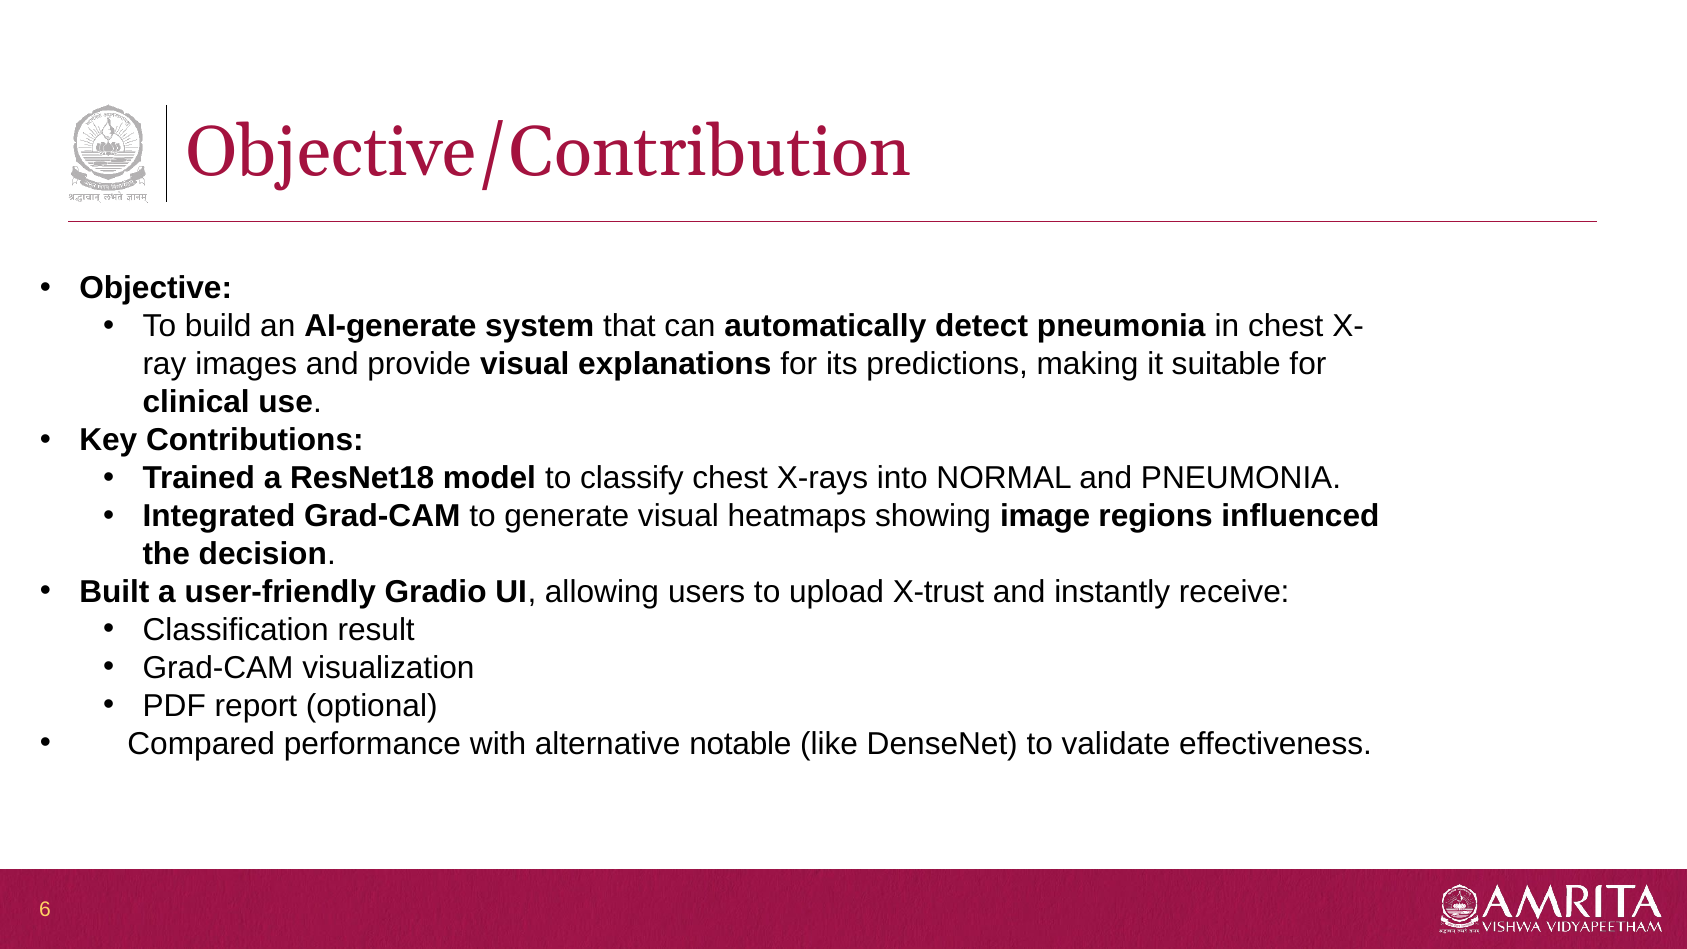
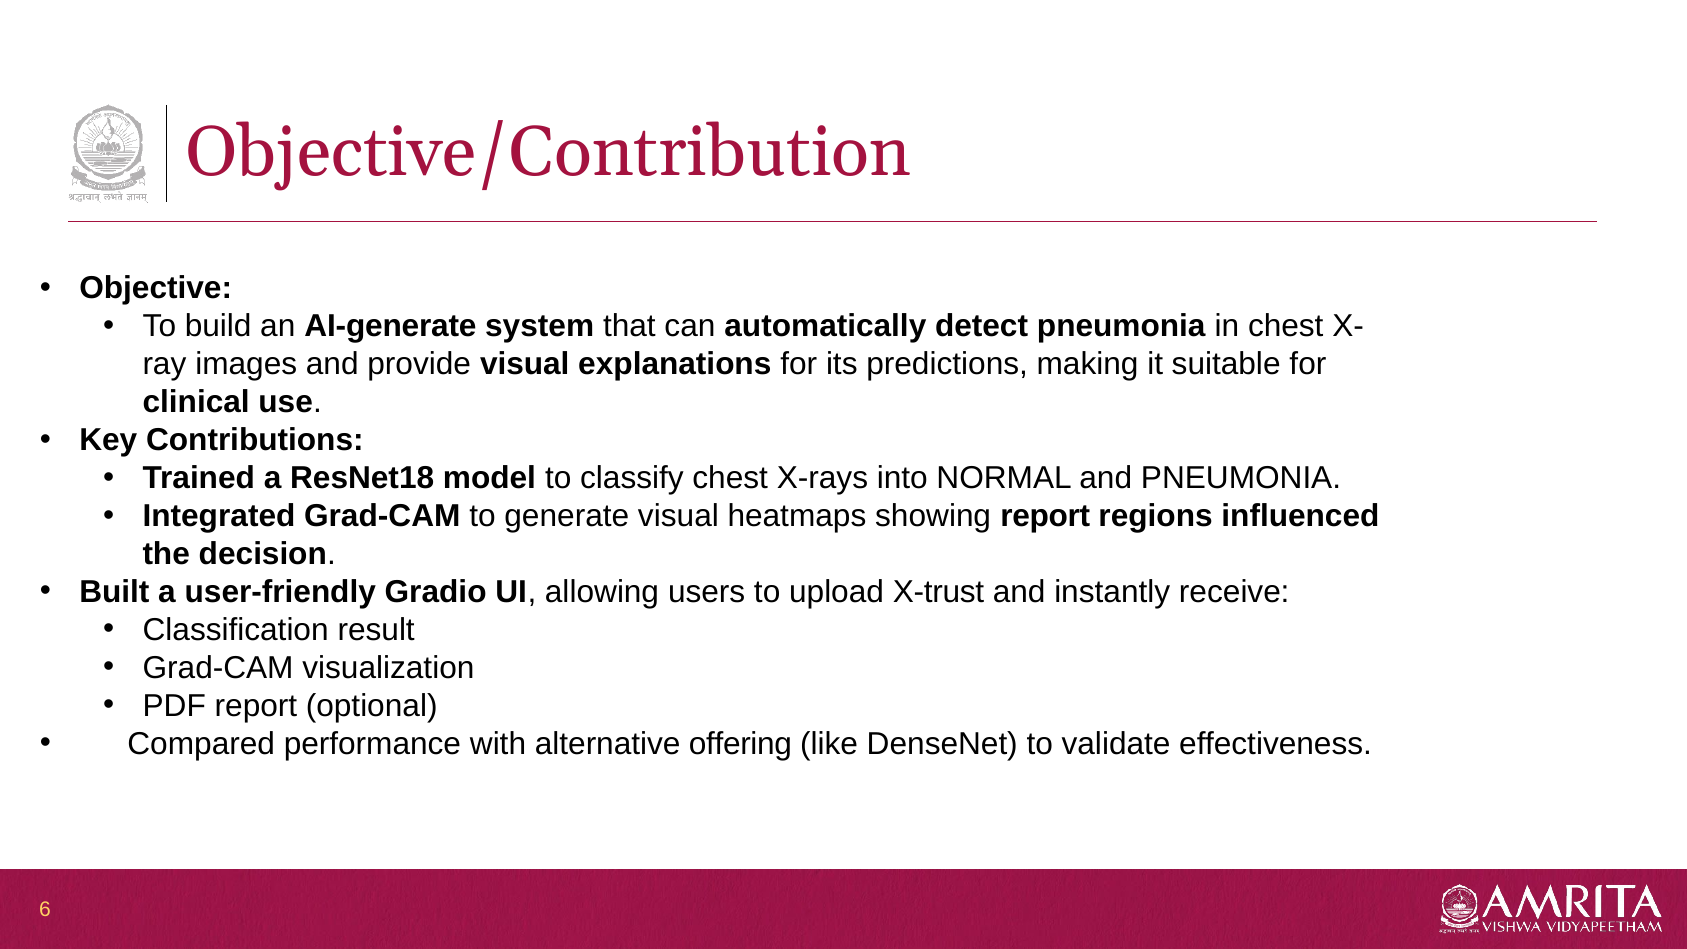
showing image: image -> report (1045, 516)
notable: notable -> offering (740, 744)
